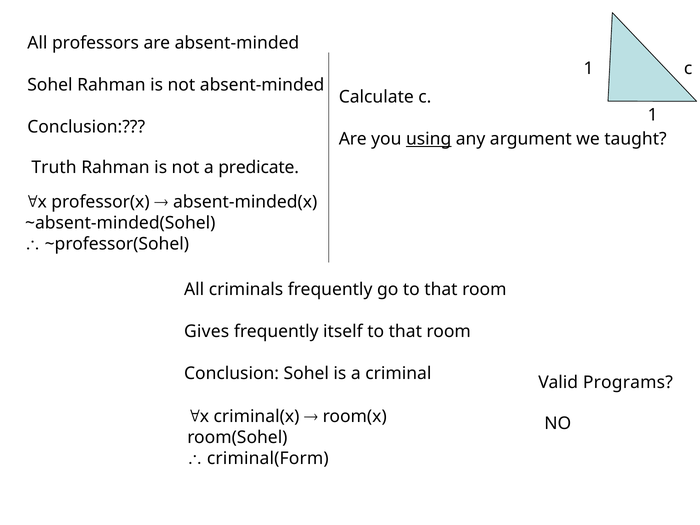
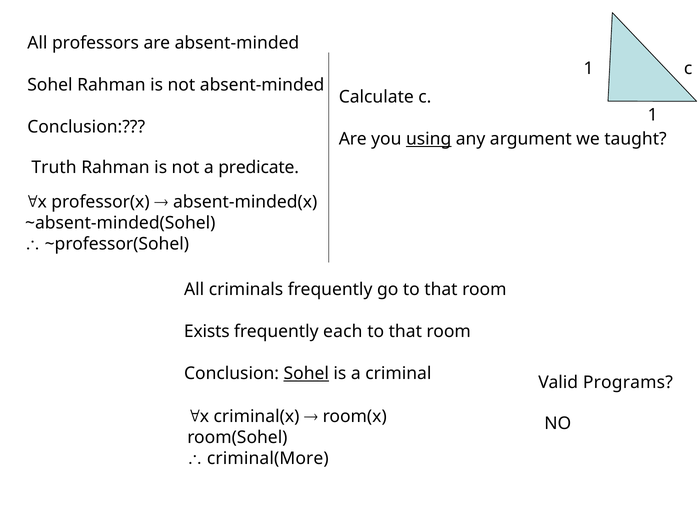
Gives: Gives -> Exists (207, 331)
itself: itself -> each (343, 331)
Sohel underline: none -> present (306, 373)
criminal(Form: criminal(Form -> criminal(More (268, 458)
